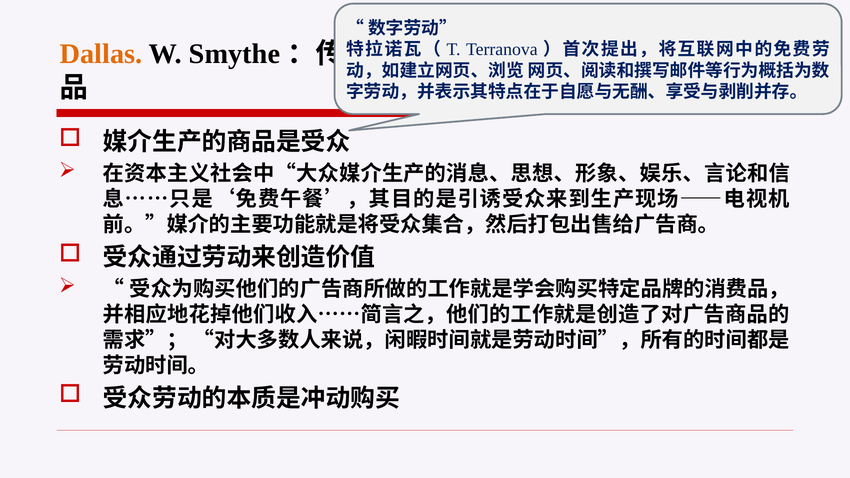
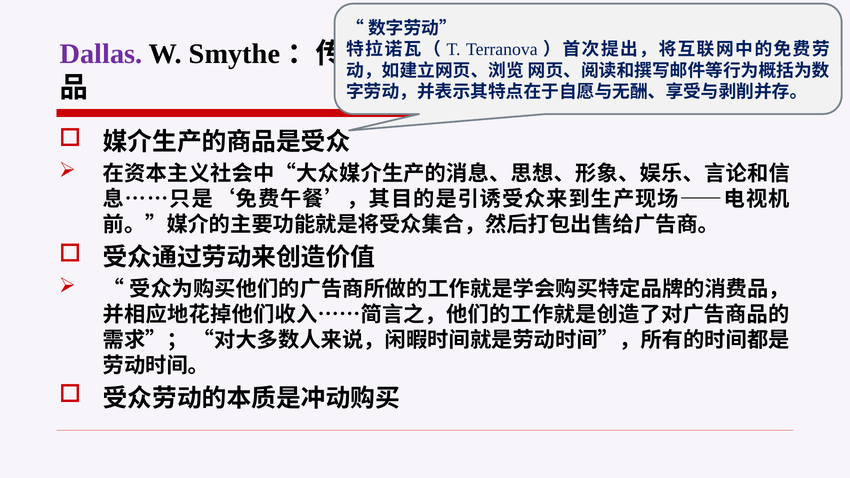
Dallas colour: orange -> purple (101, 54)
